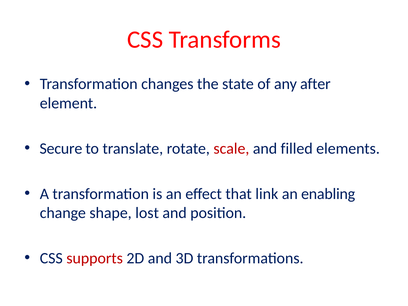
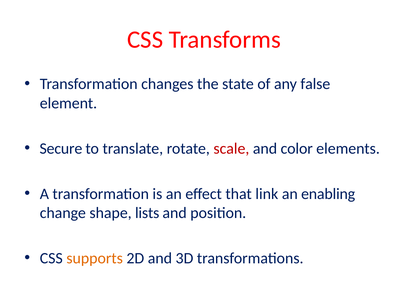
after: after -> false (315, 84)
filled: filled -> color (297, 148)
lost: lost -> lists (147, 213)
supports colour: red -> orange (95, 258)
